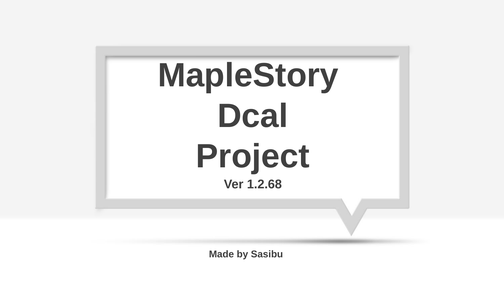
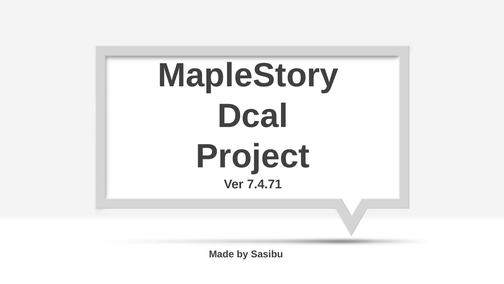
1.2.68: 1.2.68 -> 7.4.71 (264, 184)
